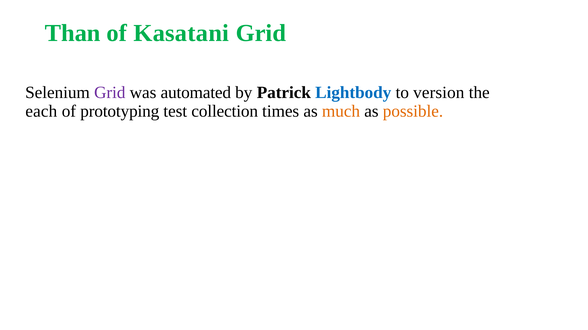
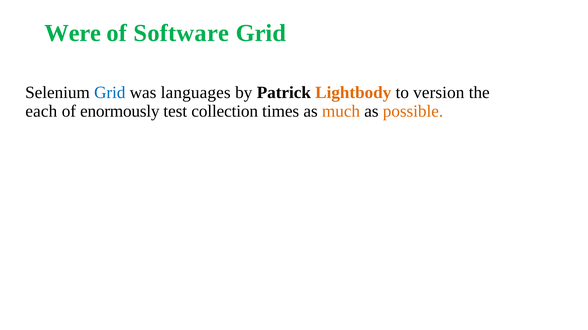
Than: Than -> Were (73, 33)
Kasatani: Kasatani -> Software (181, 33)
Grid colour: purple -> blue (110, 93)
automated: automated -> languages (196, 93)
Lightbody colour: blue -> orange (353, 93)
prototyping: prototyping -> enormously (120, 111)
